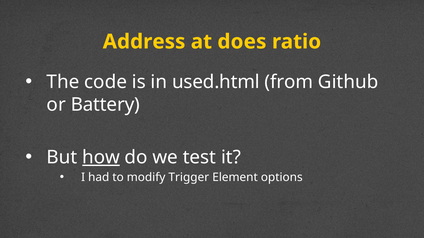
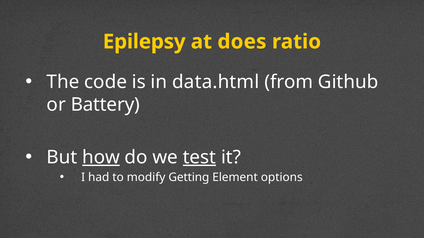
Address: Address -> Epilepsy (144, 42)
used.html: used.html -> data.html (216, 82)
test underline: none -> present (199, 158)
Trigger: Trigger -> Getting (189, 178)
